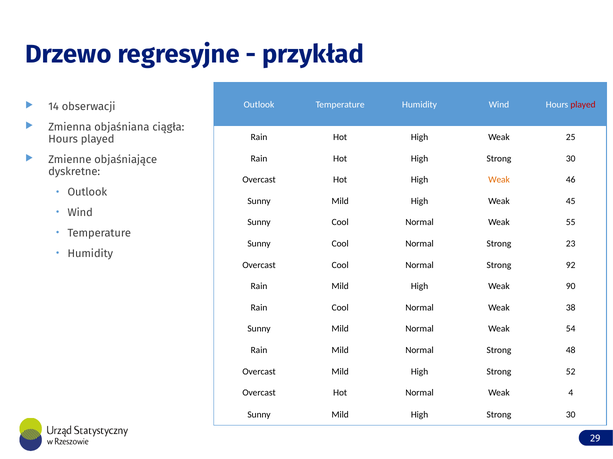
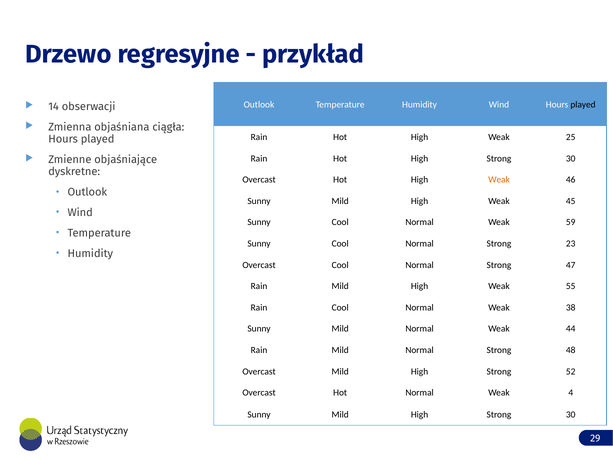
played colour: red -> black (583, 105)
55: 55 -> 59 (571, 223)
92: 92 -> 47 (571, 265)
90: 90 -> 55 (571, 287)
54: 54 -> 44 (571, 329)
